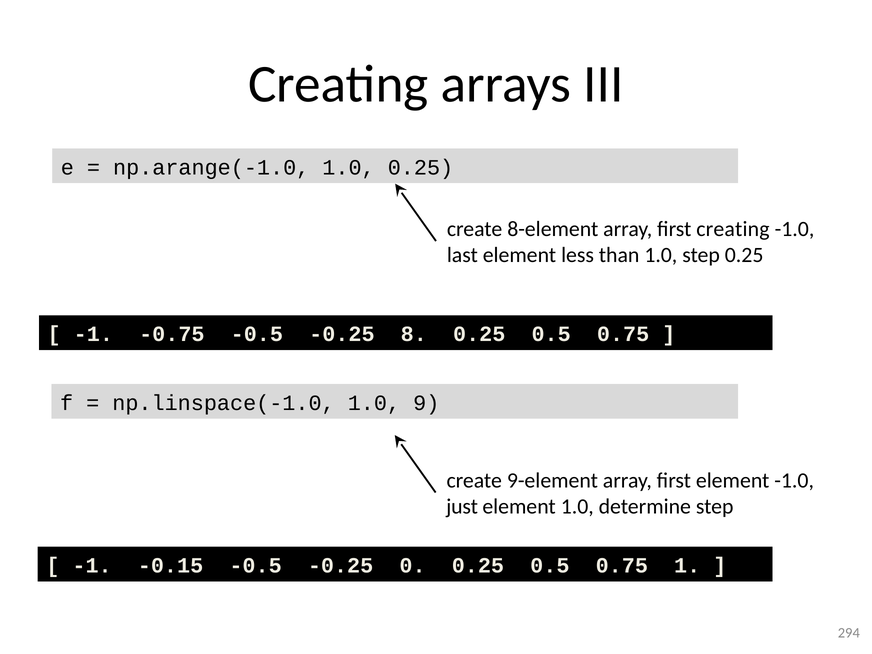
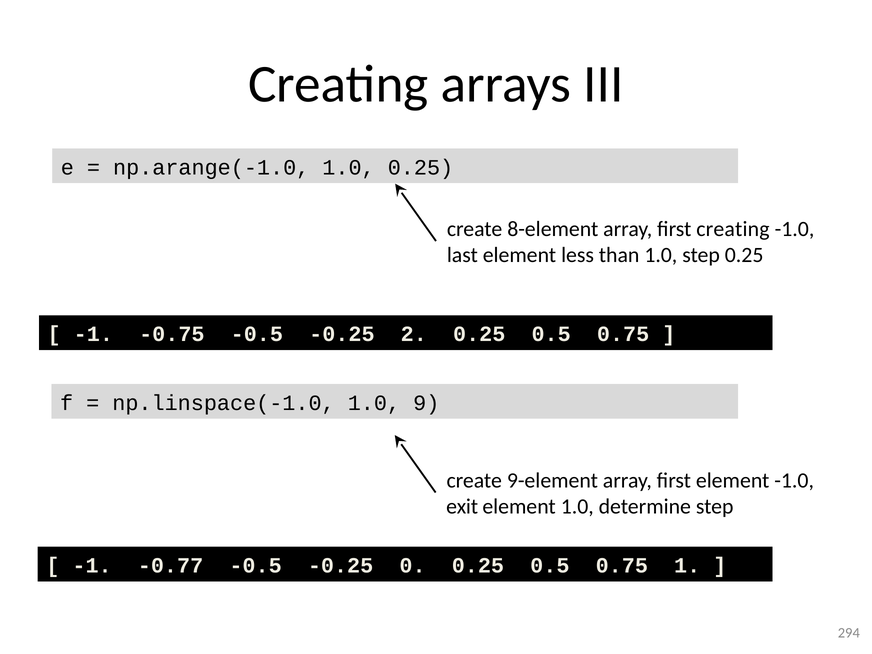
8: 8 -> 2 (414, 334)
just: just -> exit (462, 507)
-0.15: -0.15 -> -0.77 (171, 566)
